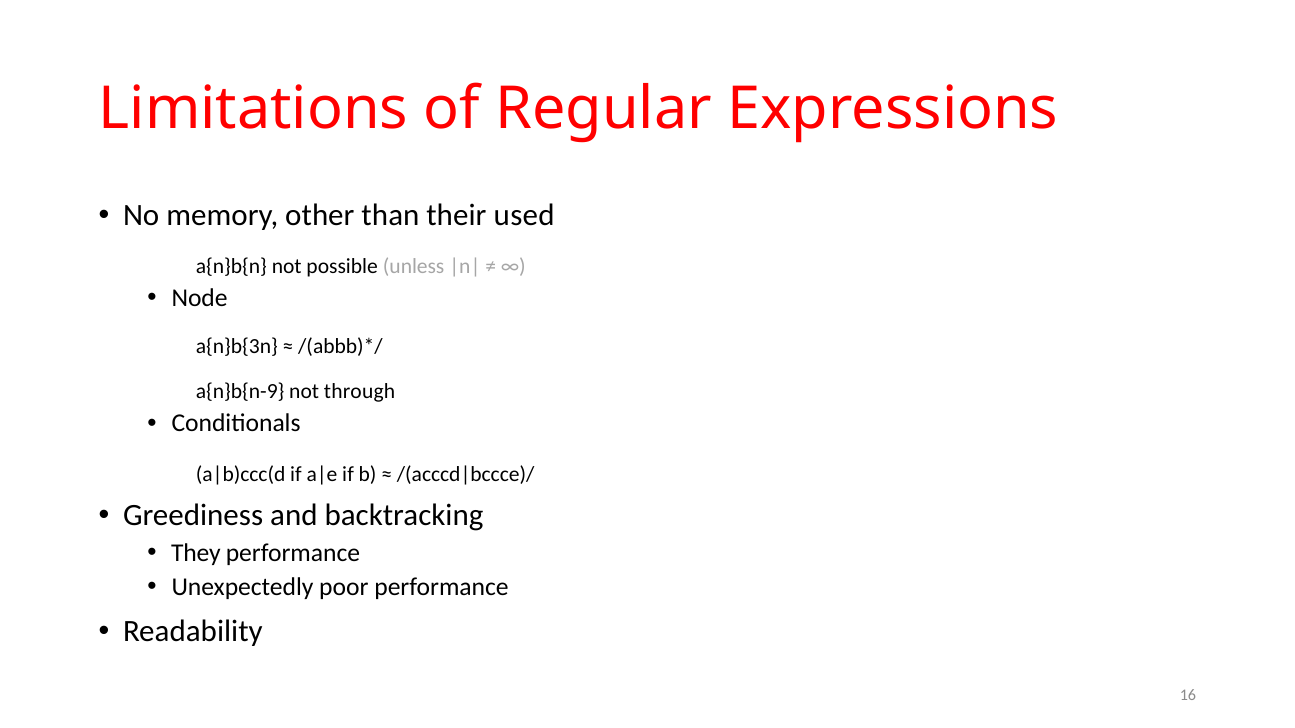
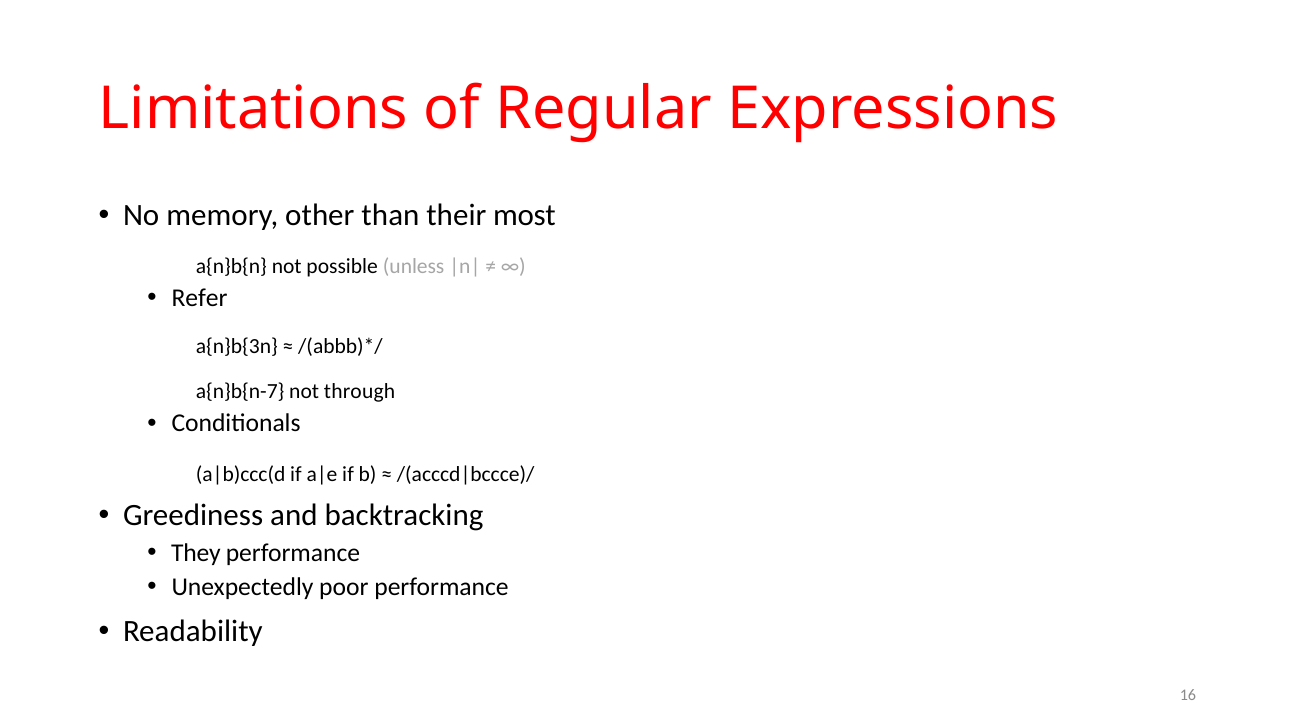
used: used -> most (524, 215)
Node: Node -> Refer (200, 298)
a{n}b{n-9: a{n}b{n-9 -> a{n}b{n-7 (240, 392)
